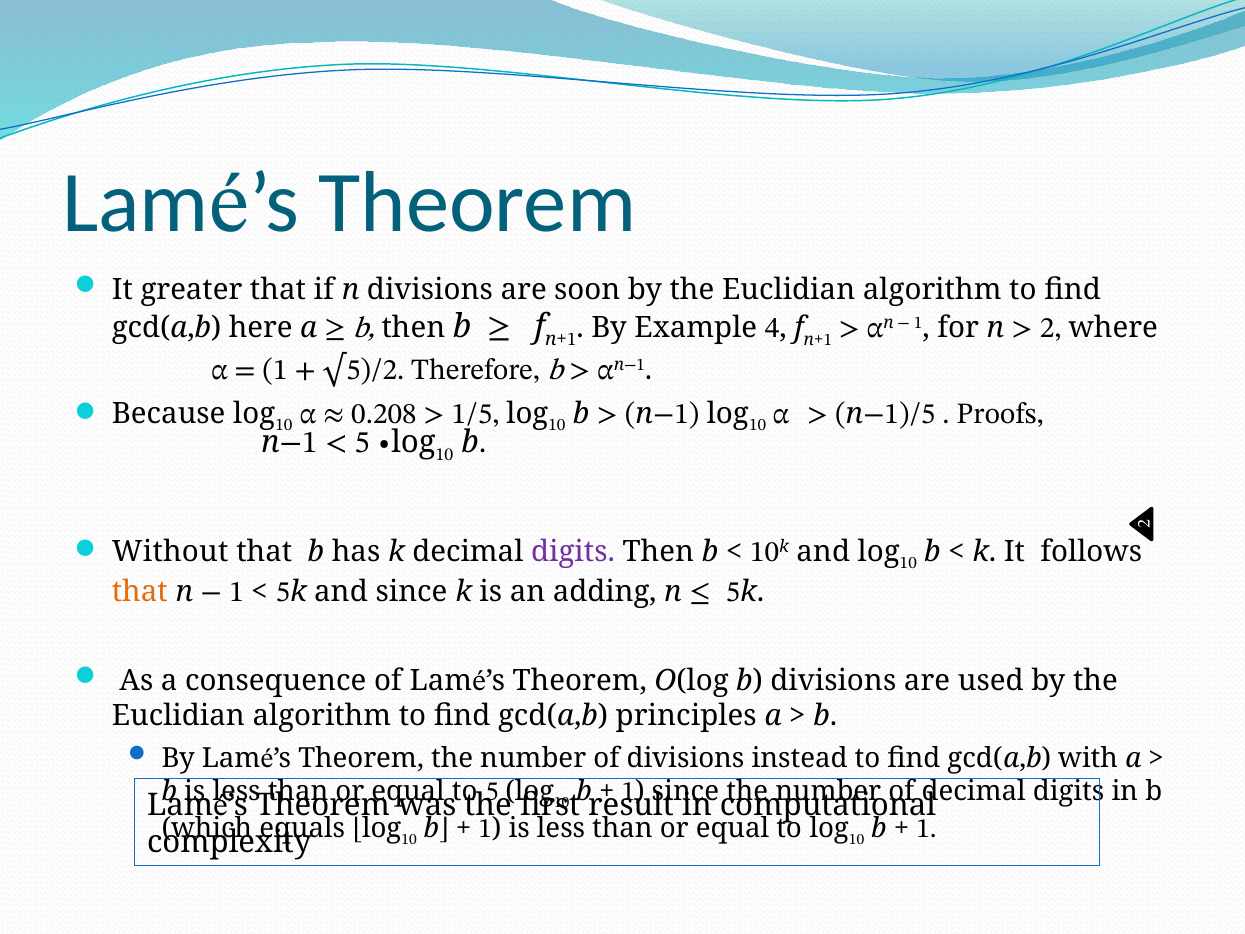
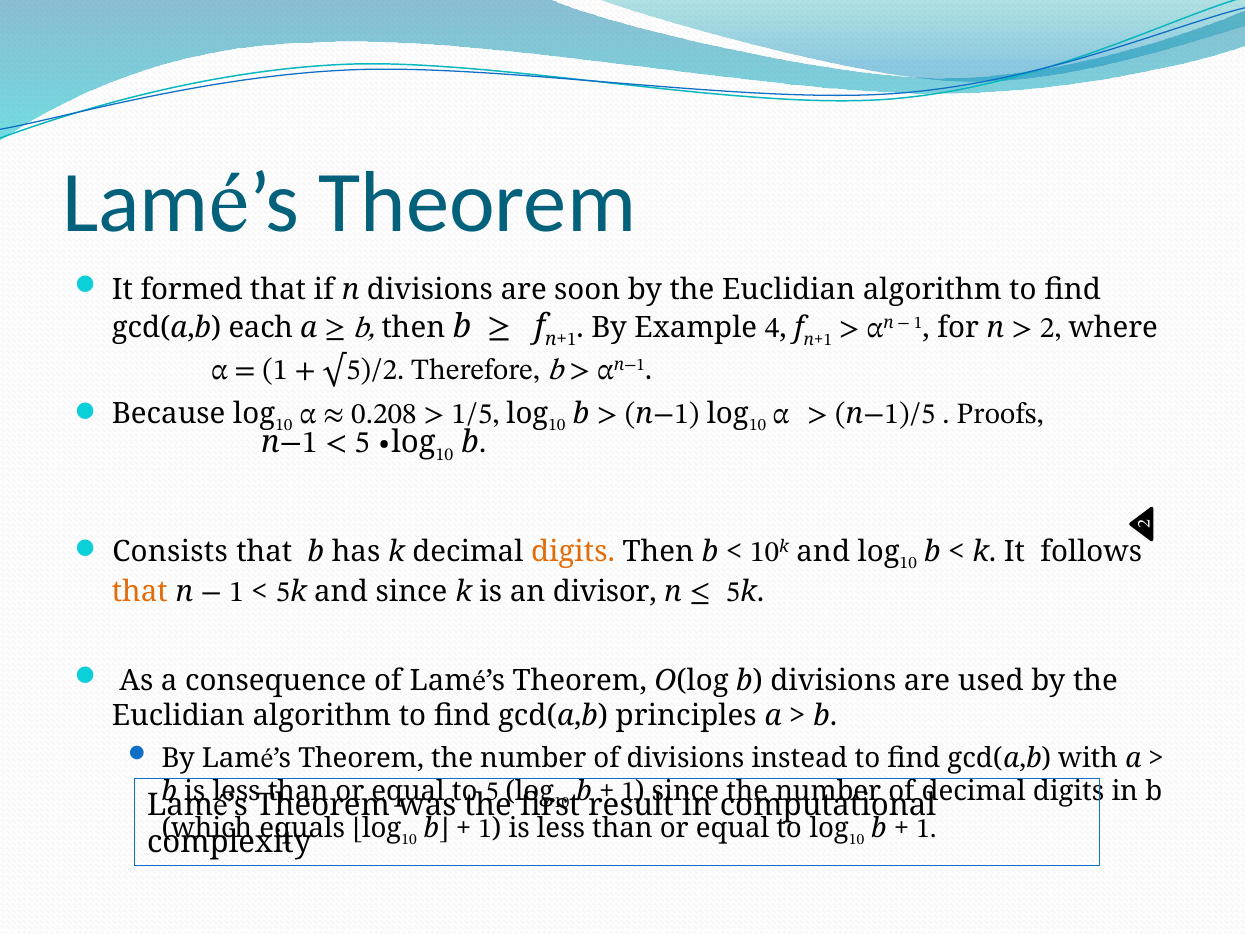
greater: greater -> formed (192, 289)
here: here -> each (261, 328)
Without: Without -> Consists (170, 551)
digits colour: purple -> orange (573, 551)
adding: adding -> divisor (605, 592)
